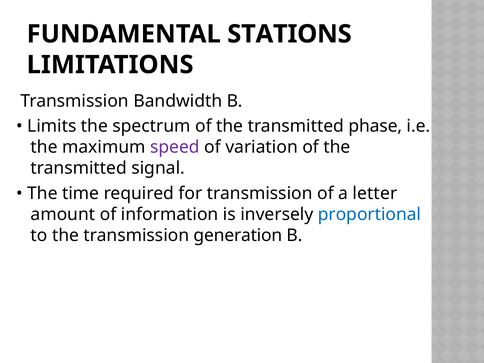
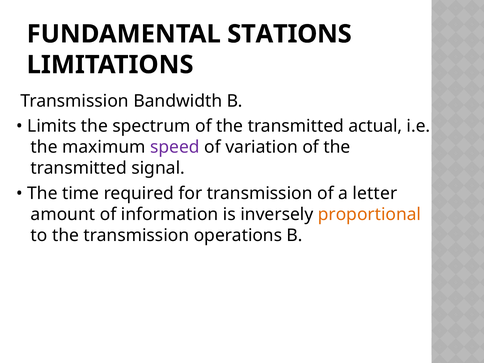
phase: phase -> actual (375, 126)
proportional colour: blue -> orange (370, 214)
generation: generation -> operations (238, 235)
